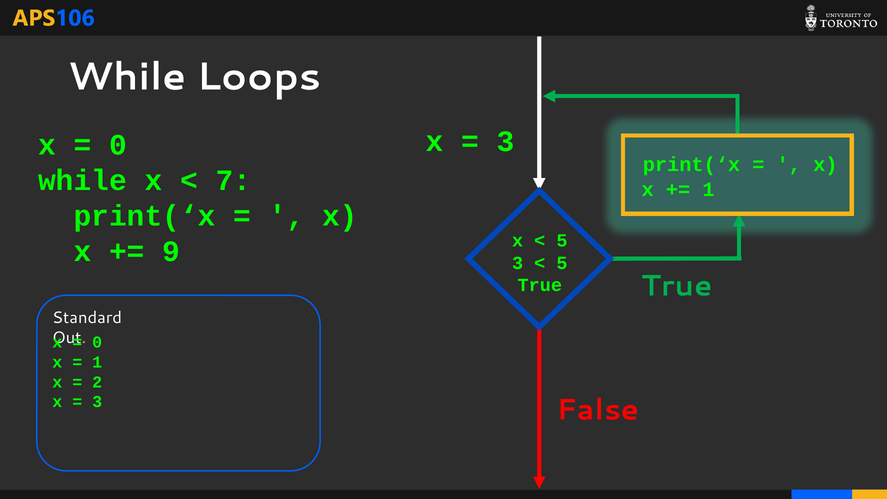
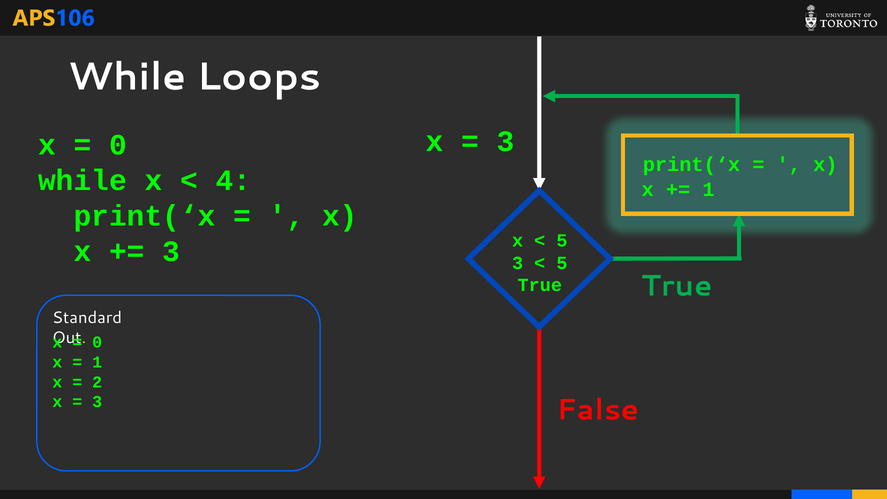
7: 7 -> 4 (233, 181)
9: 9 -> 3 (171, 252)
